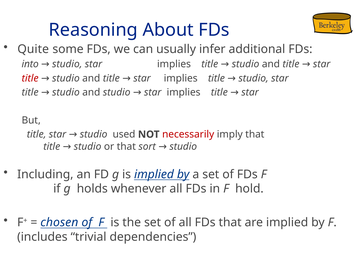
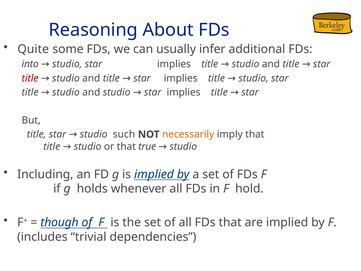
used: used -> such (124, 134)
necessarily colour: red -> orange (188, 134)
sort: sort -> true (147, 146)
chosen: chosen -> though (59, 222)
